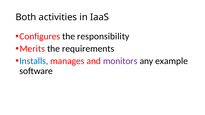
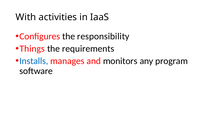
Both: Both -> With (26, 17)
Merits: Merits -> Things (32, 49)
monitors colour: purple -> black (120, 61)
example: example -> program (172, 61)
